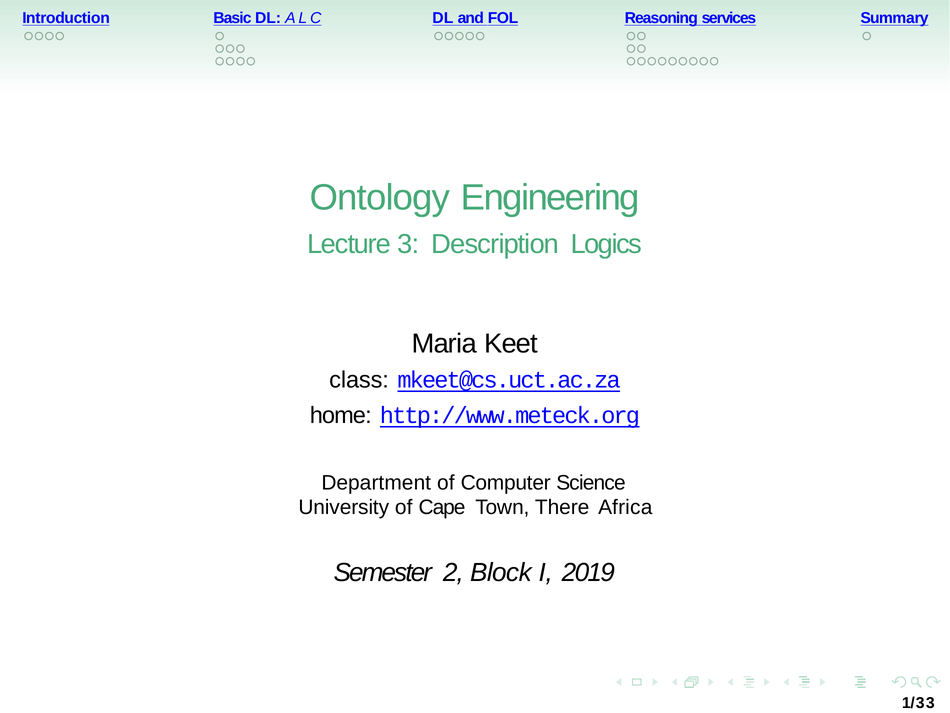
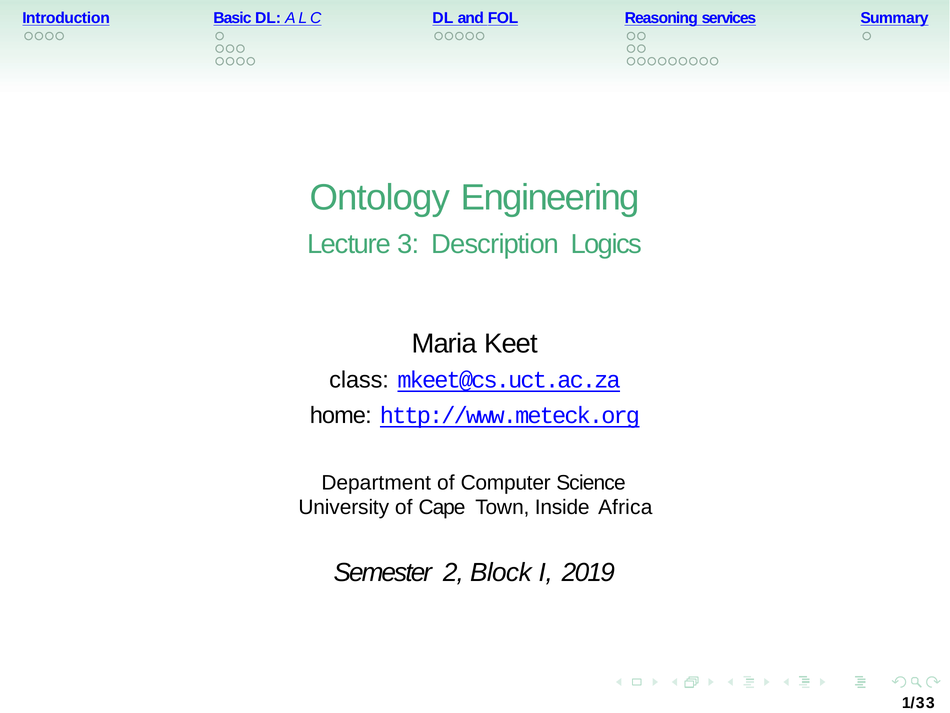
There: There -> Inside (562, 508)
